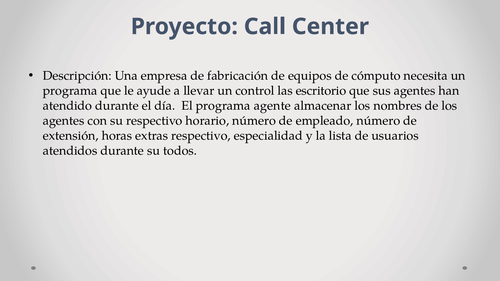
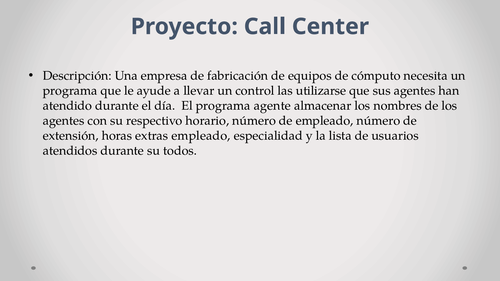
escritorio: escritorio -> utilizarse (321, 91)
extras respectivo: respectivo -> empleado (201, 136)
